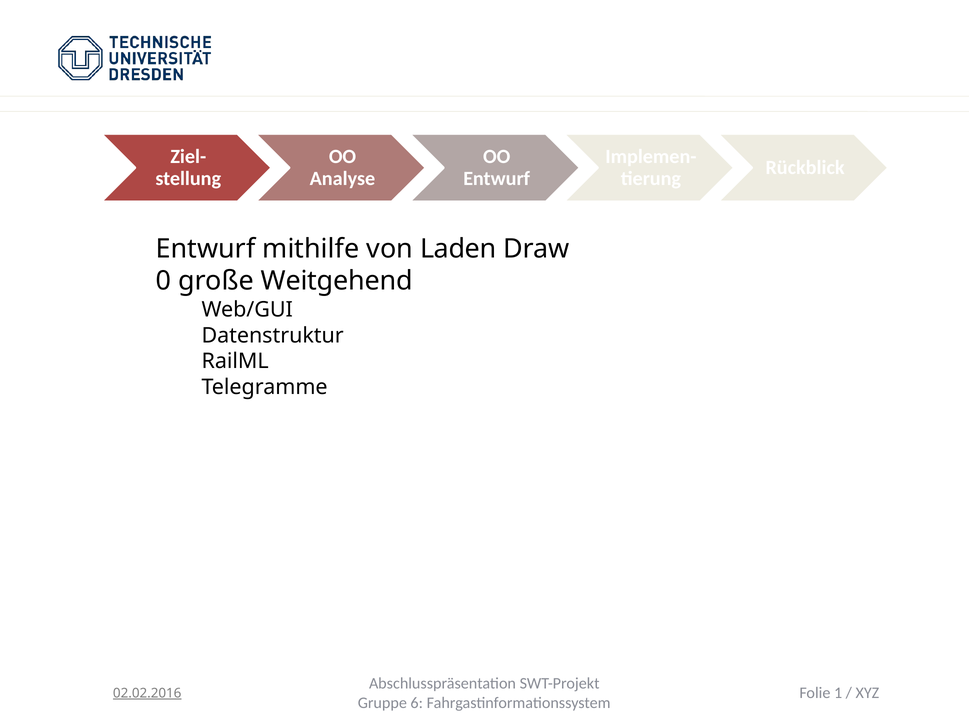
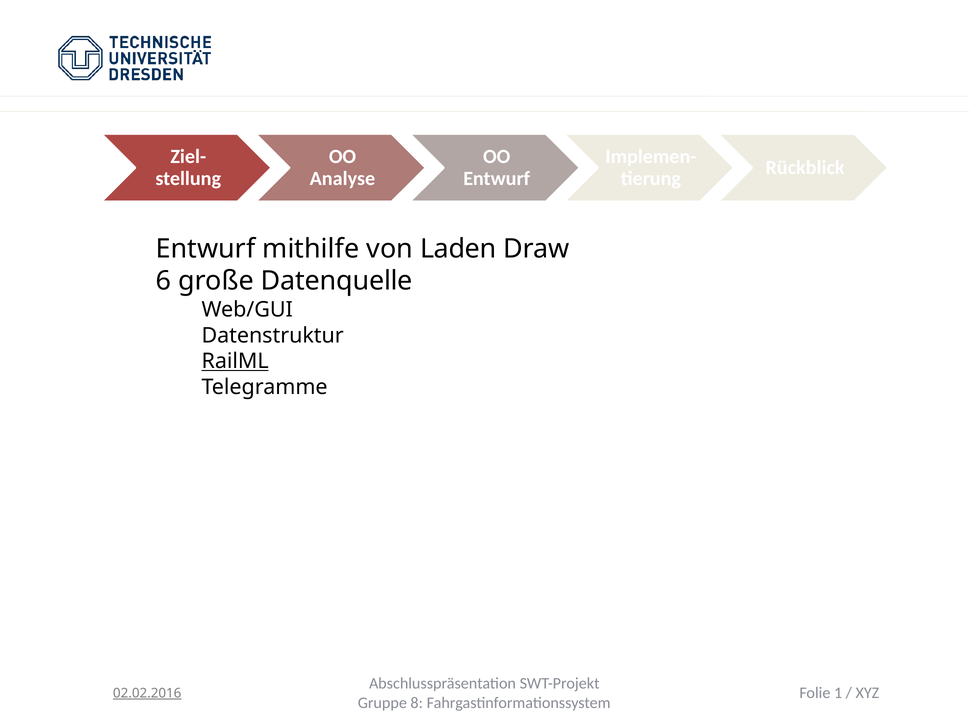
0: 0 -> 6 (163, 281)
Weitgehend: Weitgehend -> Datenquelle (337, 281)
RailML underline: none -> present (235, 362)
6: 6 -> 8 (417, 704)
